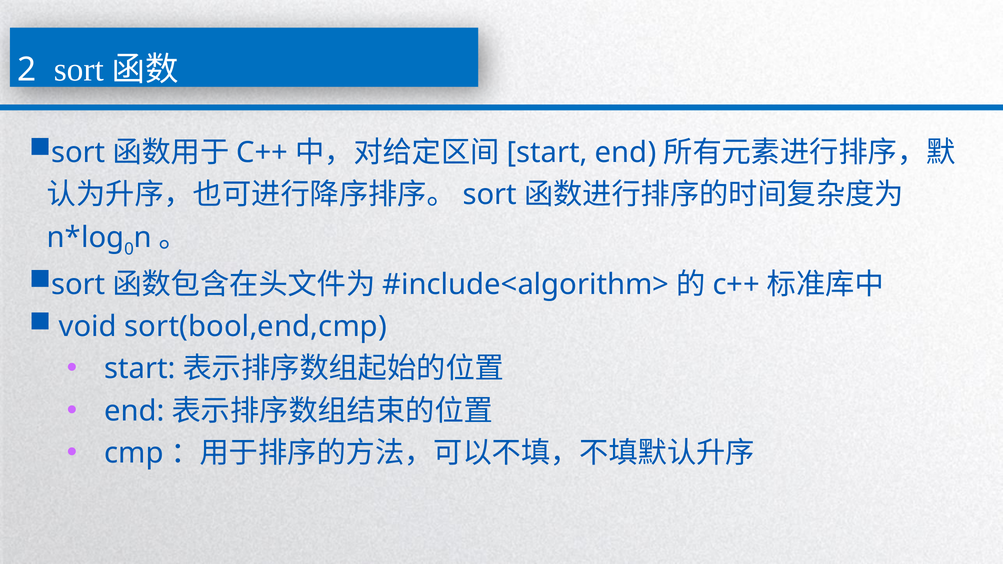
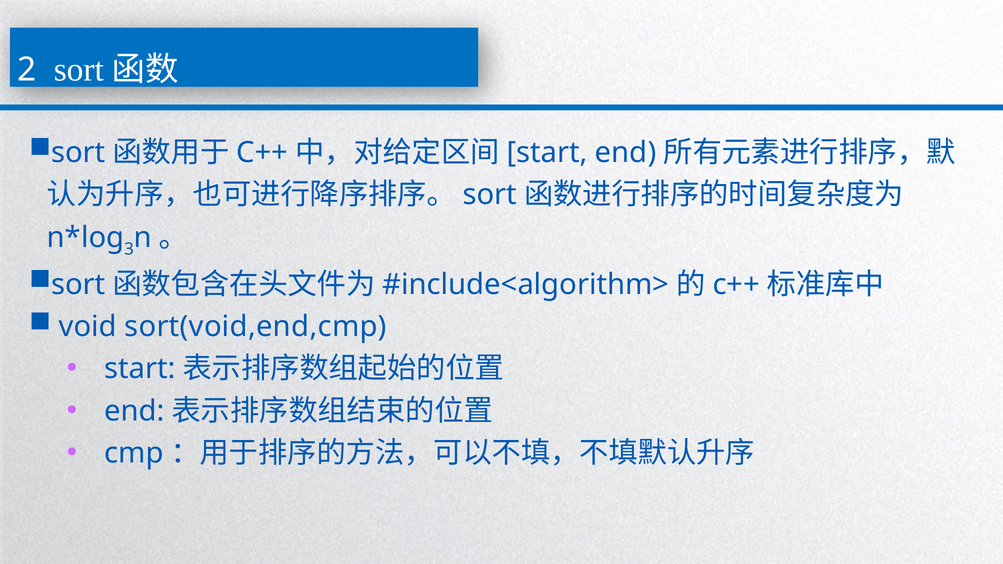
0: 0 -> 3 (129, 249)
sort(bool,end,cmp: sort(bool,end,cmp -> sort(void,end,cmp (256, 327)
